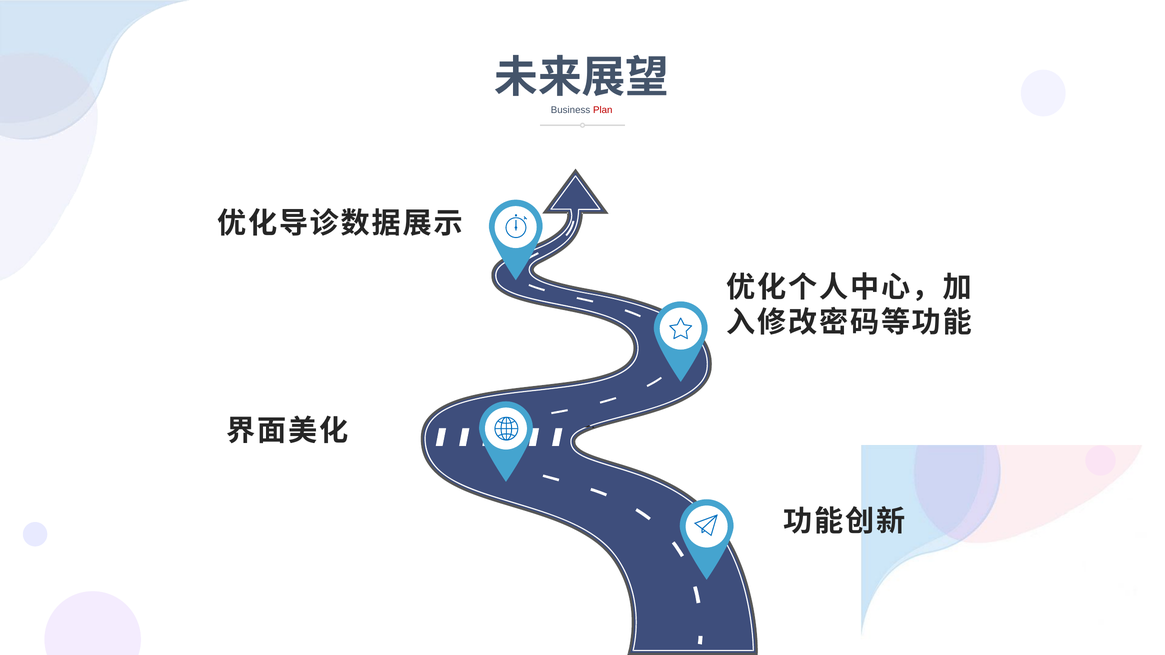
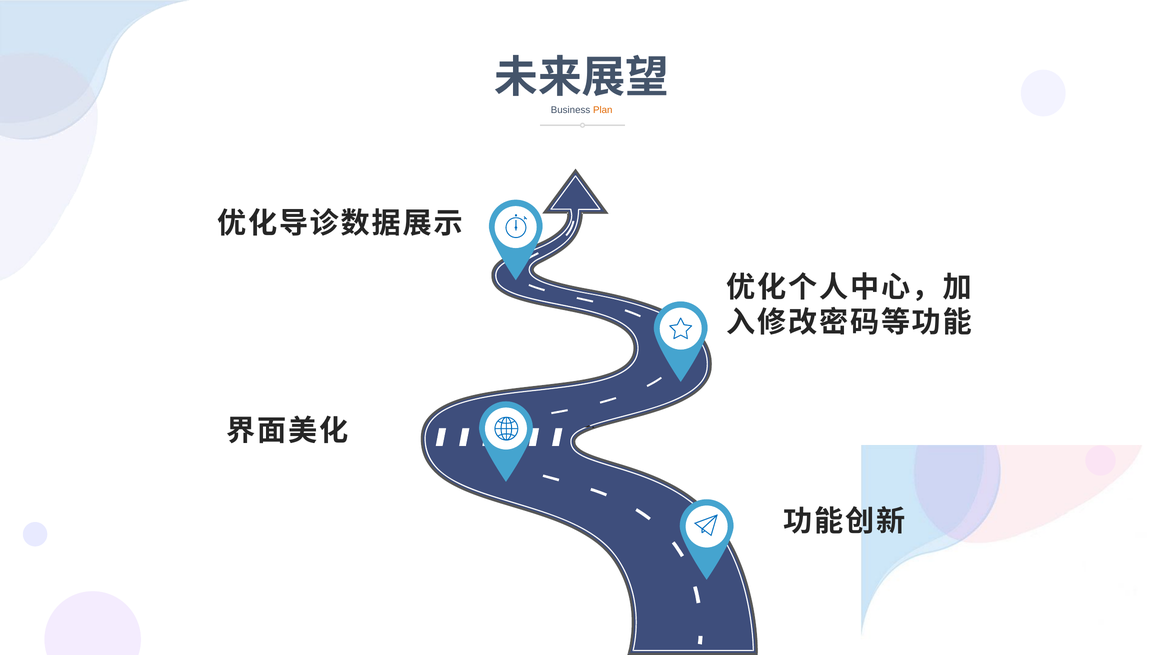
Plan colour: red -> orange (603, 110)
